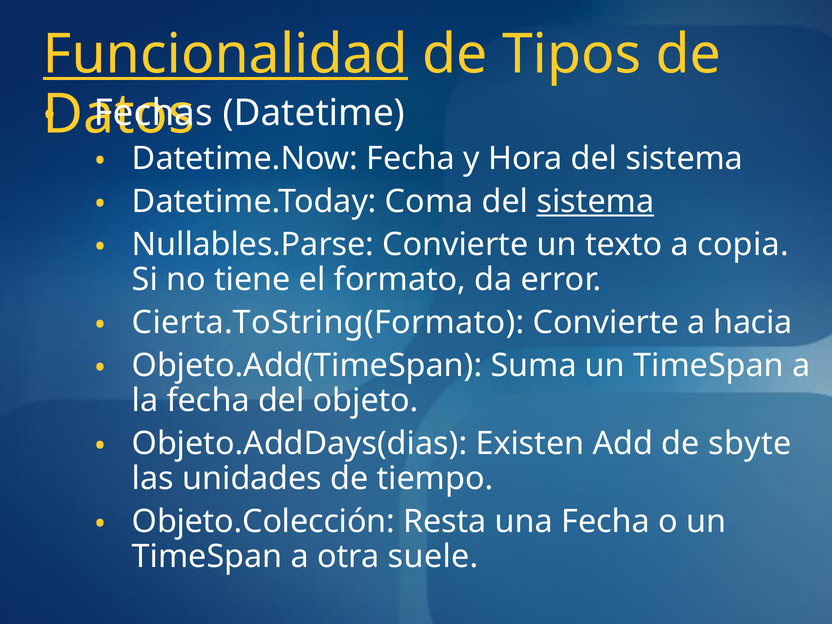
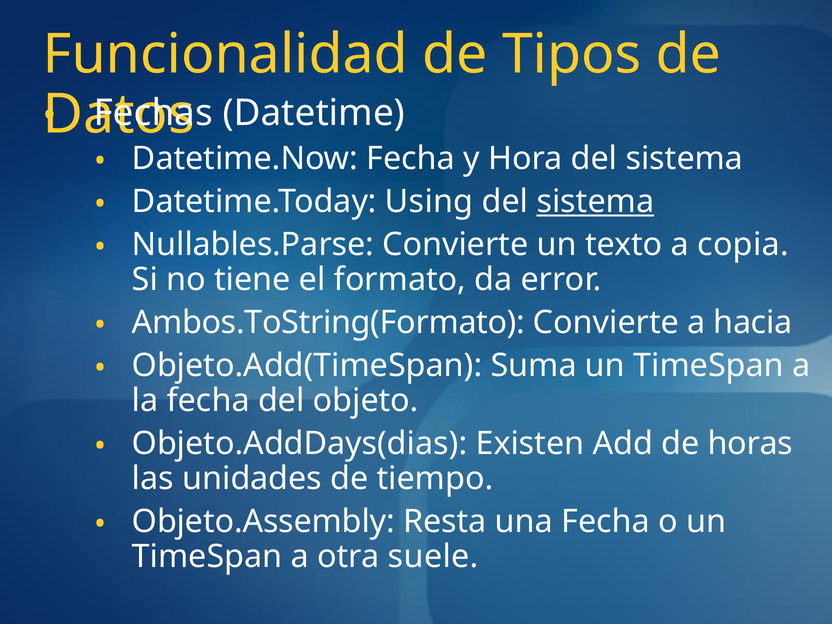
Funcionalidad underline: present -> none (225, 55)
Coma: Coma -> Using (429, 202)
Cierta.ToString(Formato: Cierta.ToString(Formato -> Ambos.ToString(Formato (328, 323)
sbyte: sbyte -> horas (750, 444)
Objeto.Colección: Objeto.Colección -> Objeto.Assembly (263, 522)
